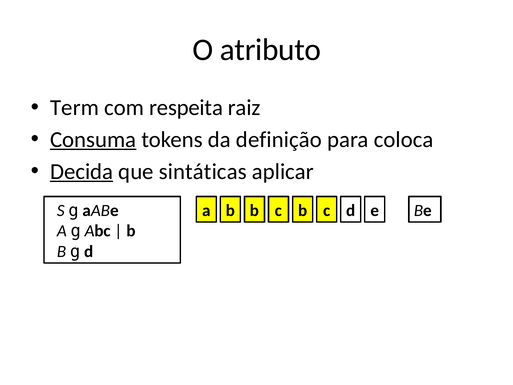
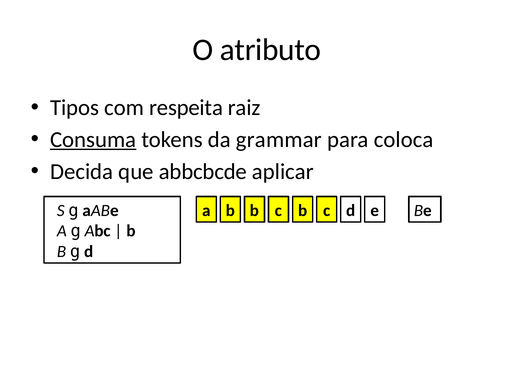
Term: Term -> Tipos (75, 108)
definição: definição -> grammar (279, 140)
Decida underline: present -> none (82, 171)
sintáticas: sintáticas -> abbcbcde (203, 171)
